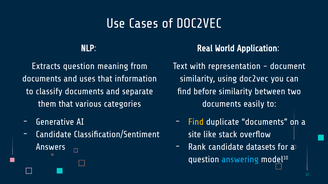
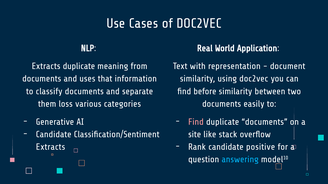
Extracts question: question -> duplicate (79, 66)
them that: that -> loss (66, 104)
Find colour: yellow -> pink (196, 122)
datasets: datasets -> positive (261, 147)
Answers: Answers -> Extracts (51, 147)
